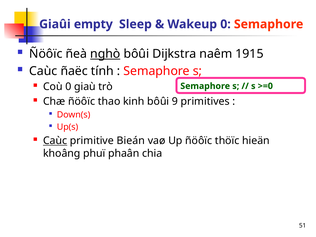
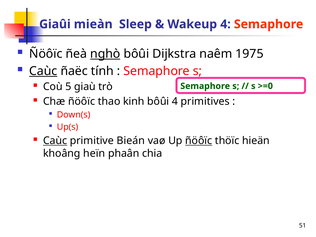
empty: empty -> mieàn (93, 24)
Wakeup 0: 0 -> 4 (226, 24)
1915: 1915 -> 1975 (249, 54)
Caùc underline: none -> present (43, 71)
Coù 0: 0 -> 5 (68, 87)
bôûi 9: 9 -> 4 (175, 101)
ñöôïc underline: none -> present (199, 141)
phuï: phuï -> heïn (94, 153)
